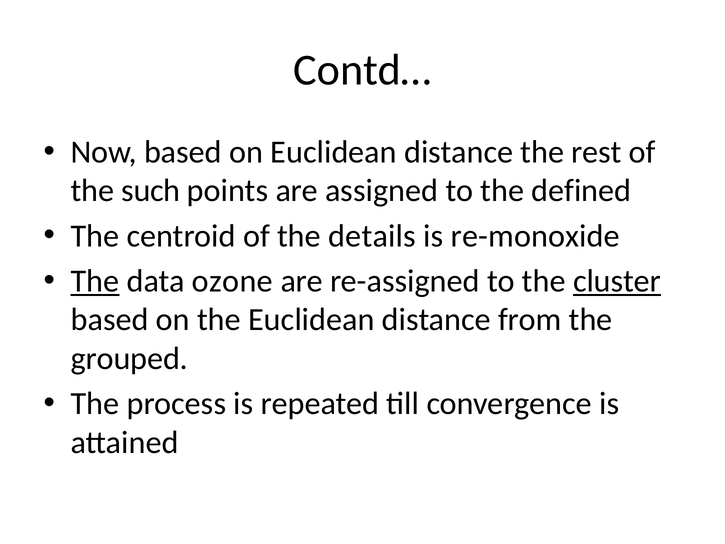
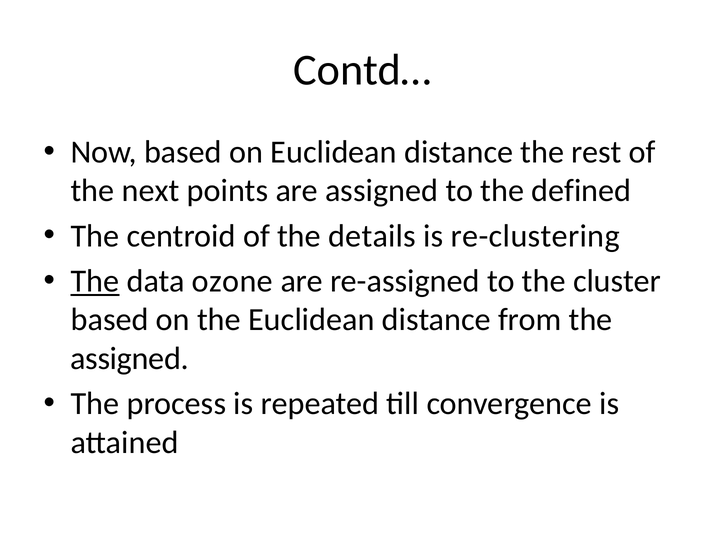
such: such -> next (151, 191)
re-monoxide: re-monoxide -> re-clustering (535, 236)
cluster underline: present -> none (617, 281)
grouped: grouped -> assigned (130, 358)
